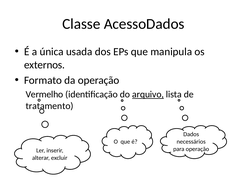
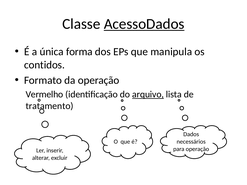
AcessoDados underline: none -> present (144, 24)
usada: usada -> forma (79, 52)
externos: externos -> contidos (44, 65)
